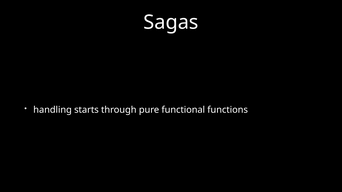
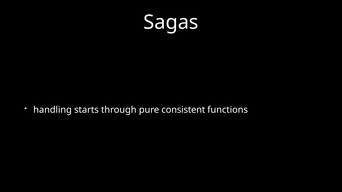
functional: functional -> consistent (183, 110)
